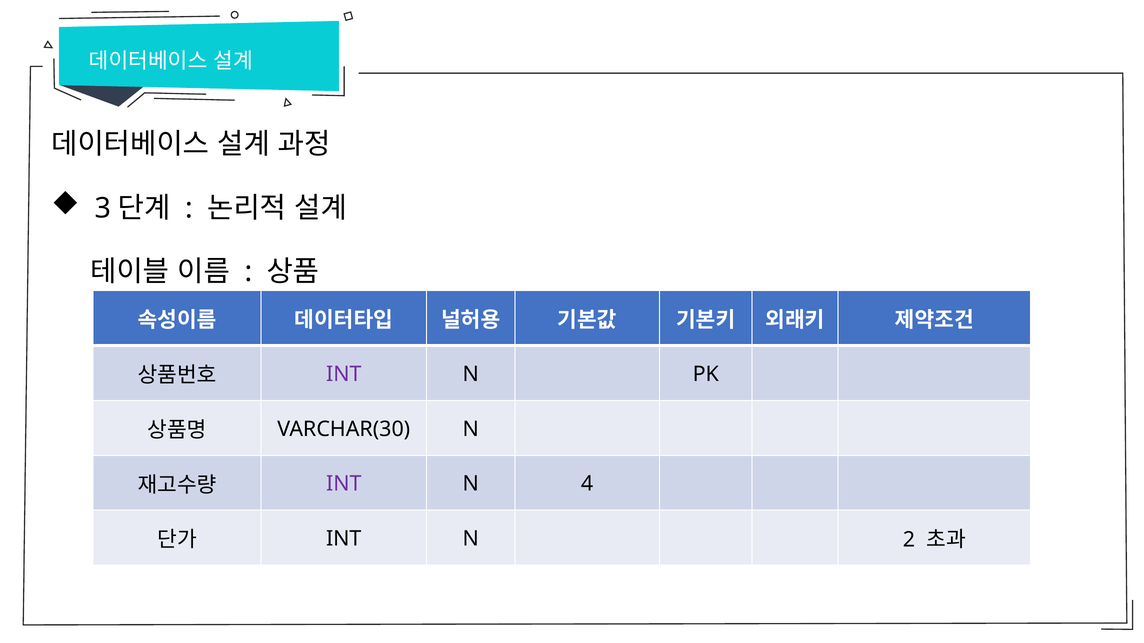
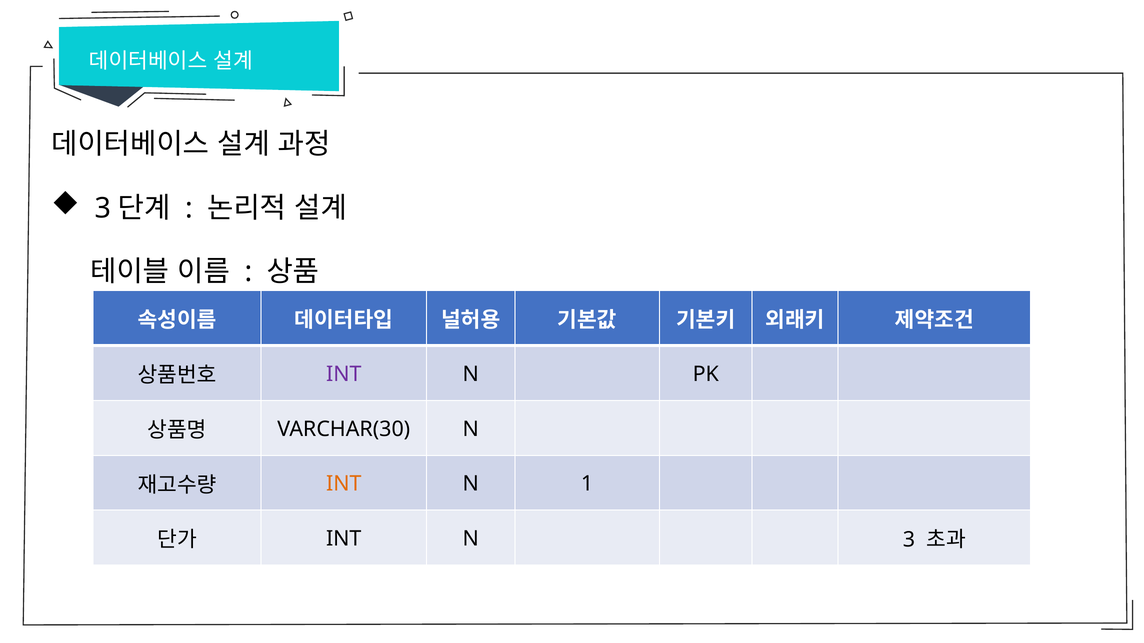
INT colour: purple -> orange (344, 484)
4: 4 -> 1 (587, 484)
N 2: 2 -> 3 (909, 540)
